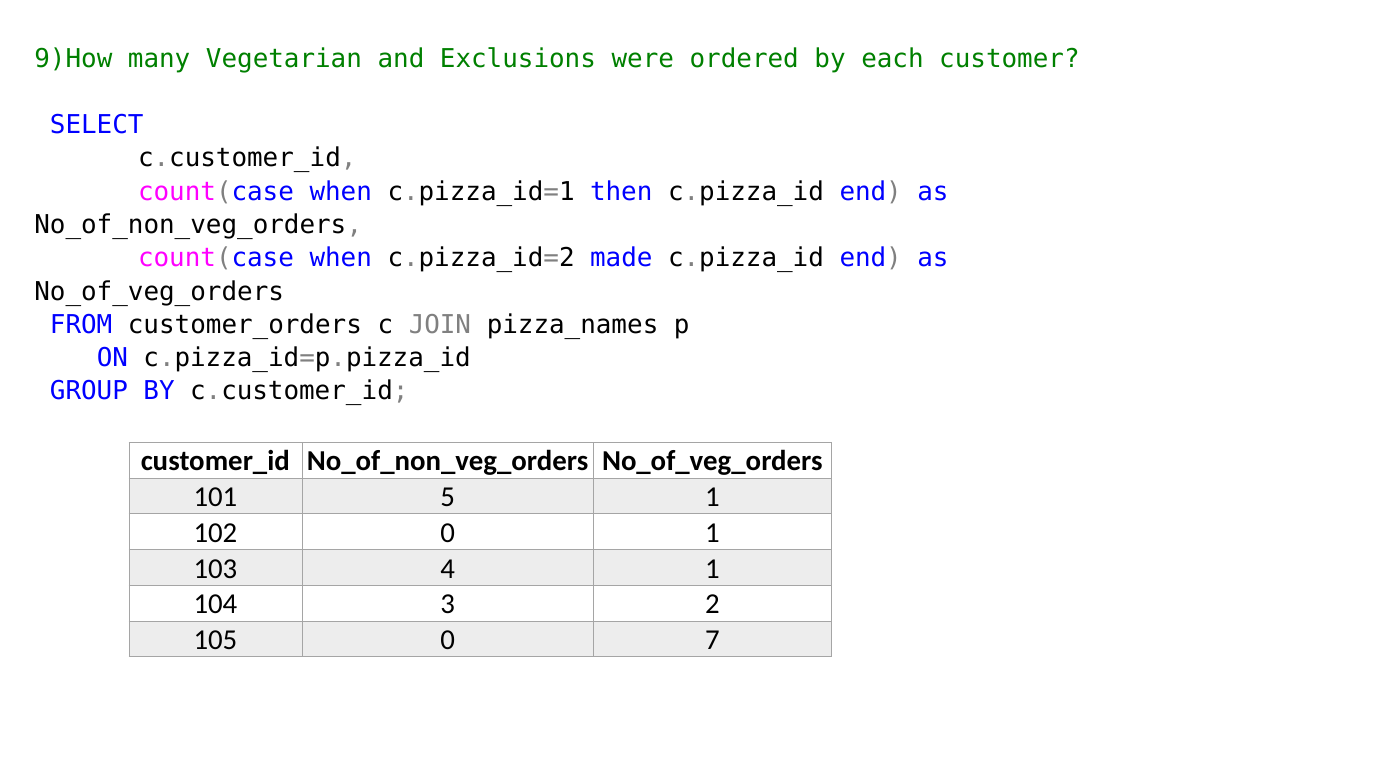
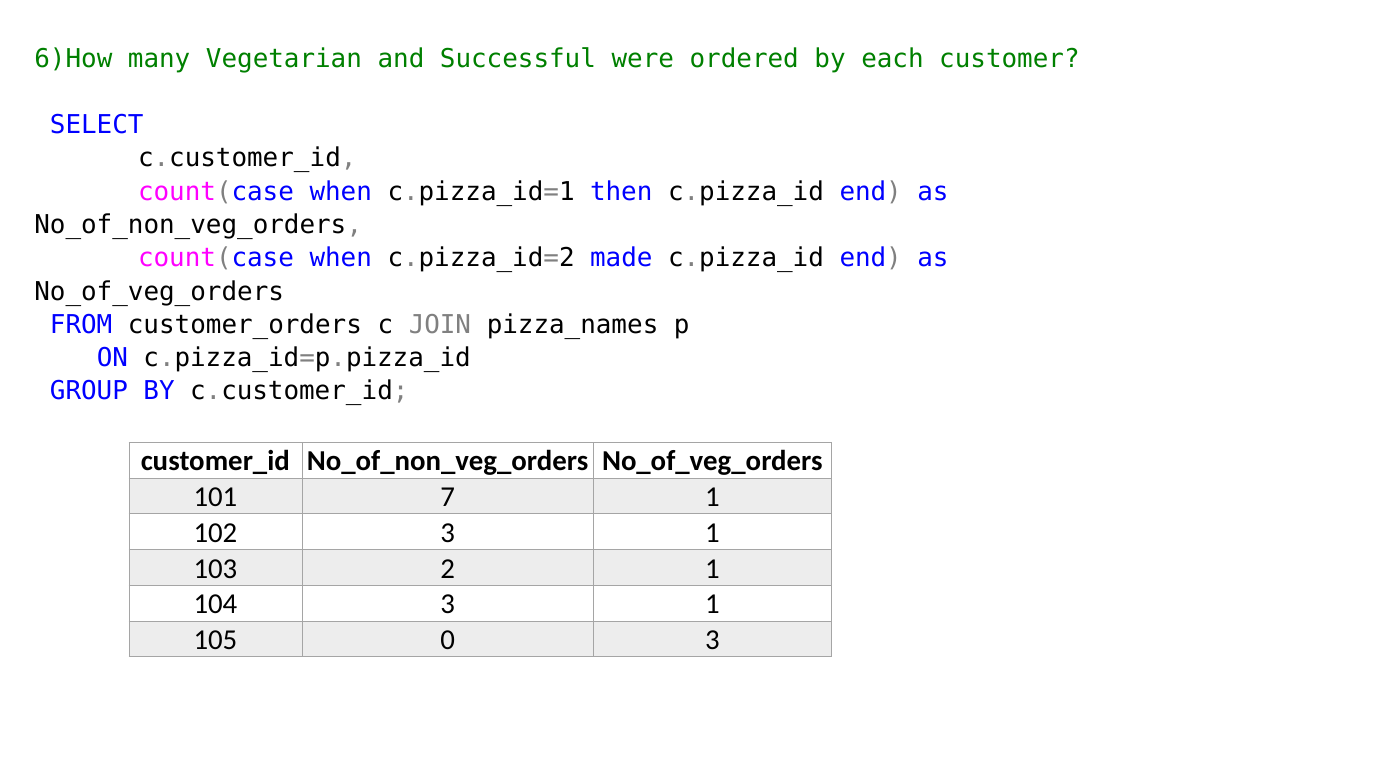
9)How: 9)How -> 6)How (73, 58)
Exclusions: Exclusions -> Successful (518, 58)
5: 5 -> 7 (448, 497)
102 0: 0 -> 3 (448, 533)
4: 4 -> 2 (448, 568)
104 3 2: 2 -> 1 (712, 604)
0 7: 7 -> 3 (712, 640)
